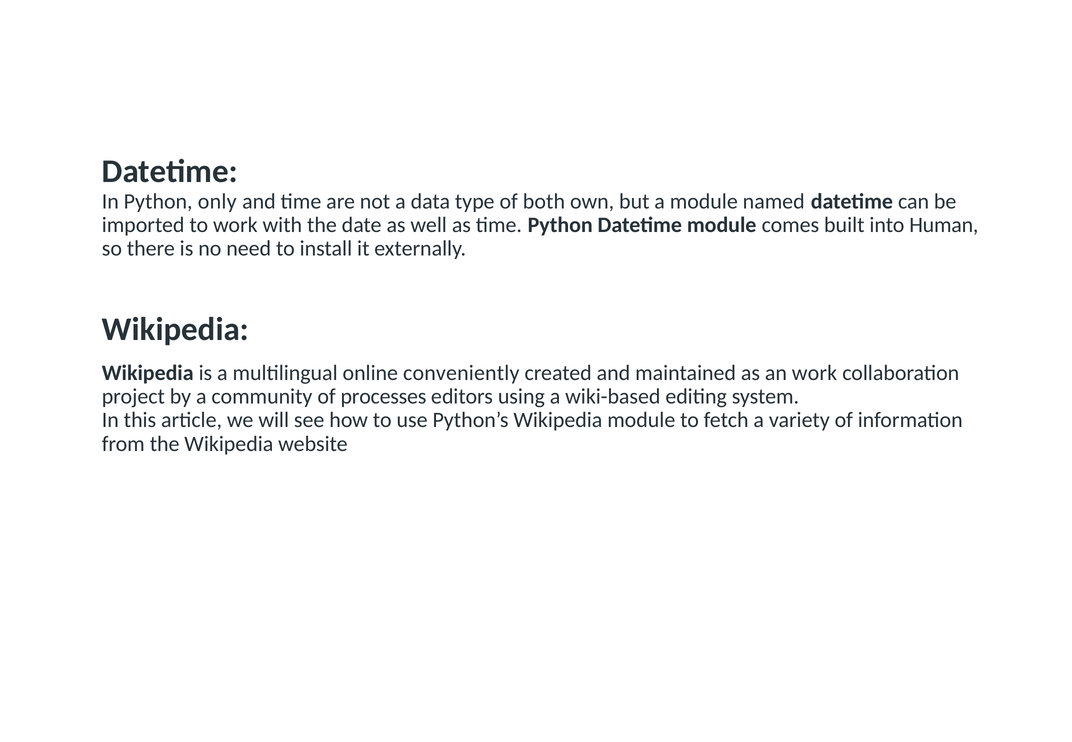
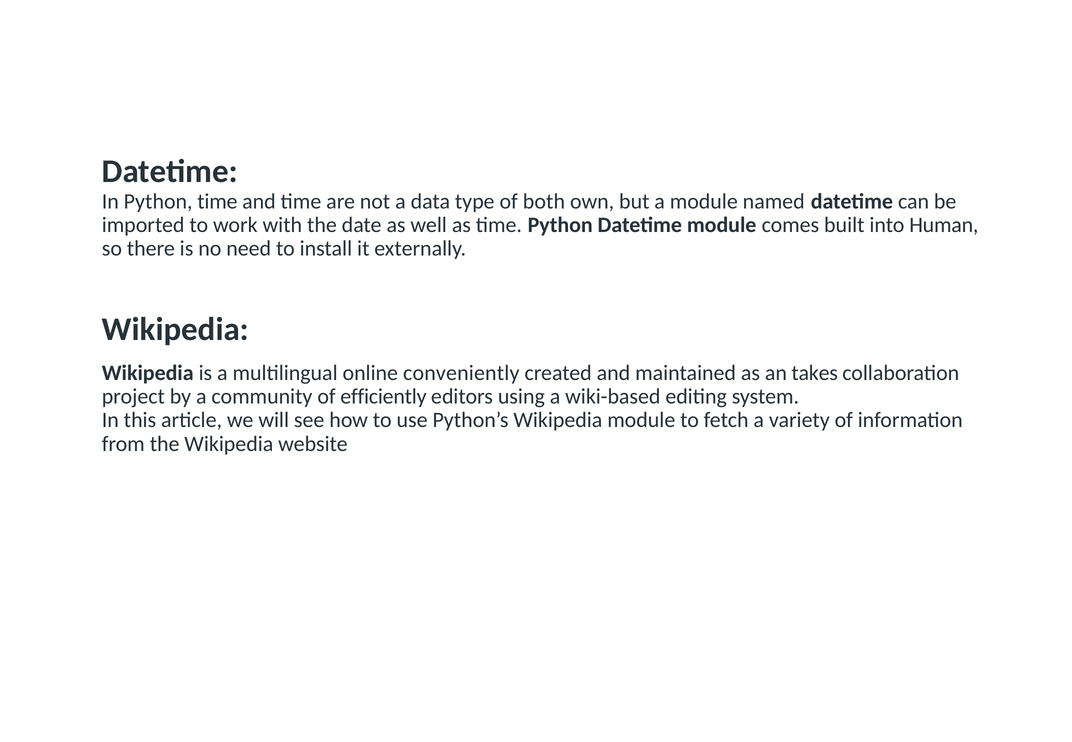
Python only: only -> time (217, 201)
an work: work -> takes (815, 373)
processes: processes -> efficiently (383, 397)
